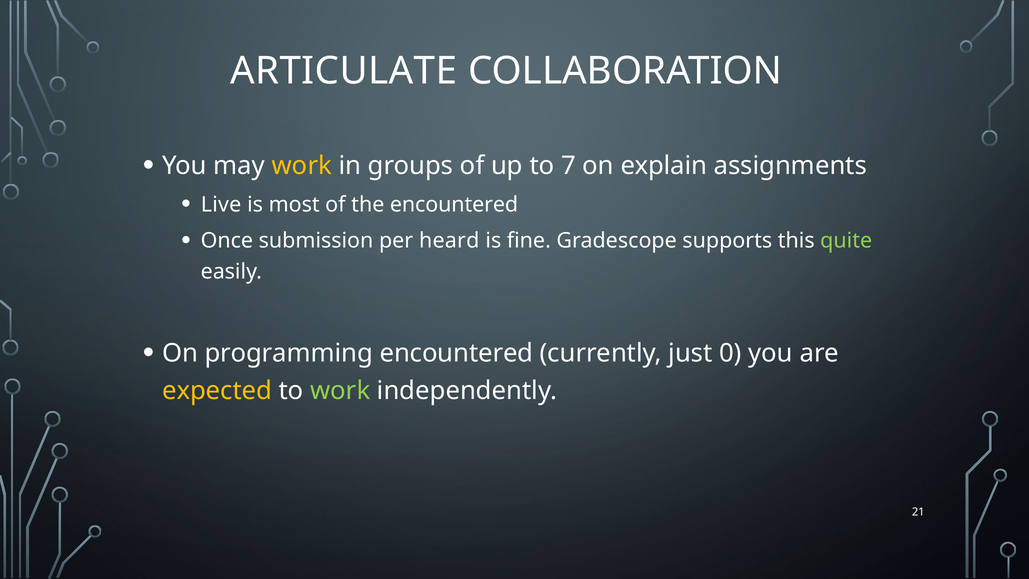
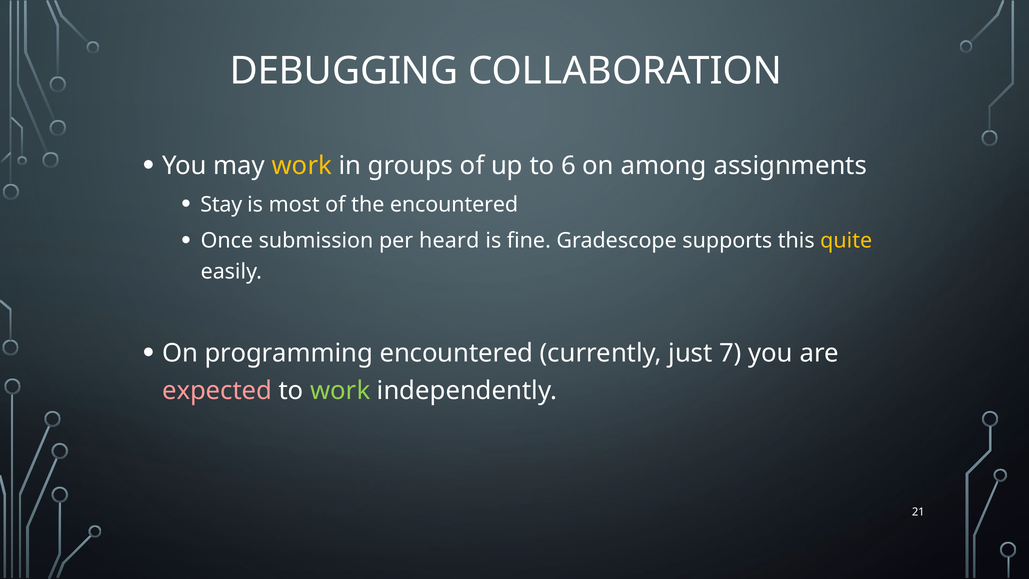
ARTICULATE: ARTICULATE -> DEBUGGING (344, 71)
7: 7 -> 6 (568, 166)
explain: explain -> among (664, 166)
Live: Live -> Stay (221, 204)
quite colour: light green -> yellow (846, 241)
0: 0 -> 7 (730, 353)
expected colour: yellow -> pink (217, 390)
